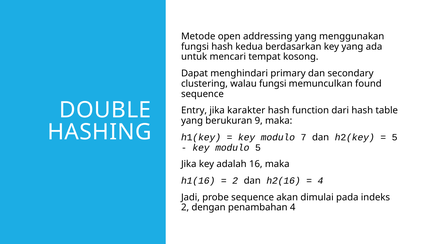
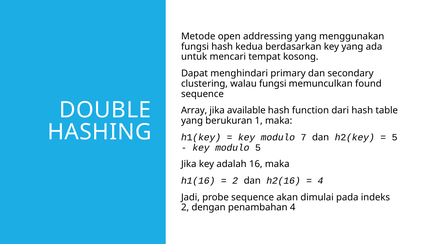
Entry: Entry -> Array (194, 111)
karakter: karakter -> available (246, 111)
9: 9 -> 1 (259, 121)
